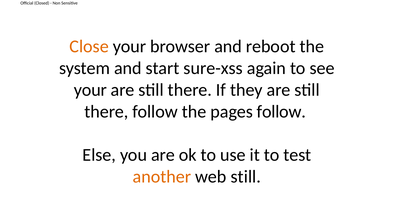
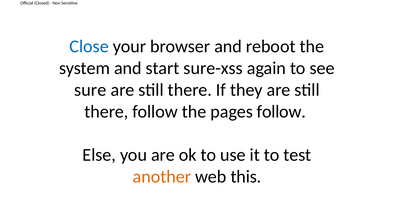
Close colour: orange -> blue (89, 46)
your: your -> sure (90, 90)
web still: still -> this (246, 176)
